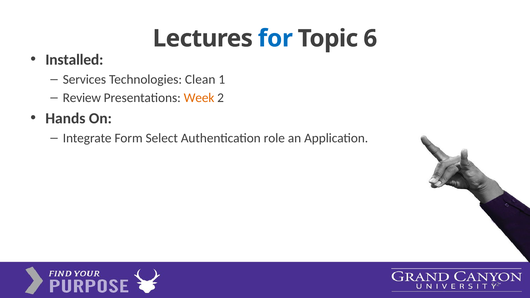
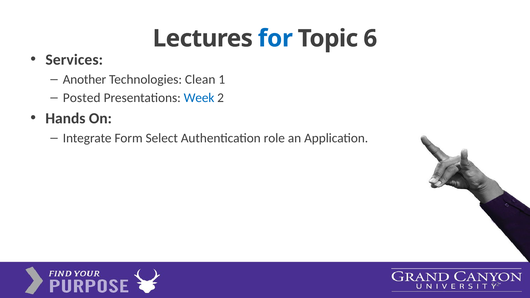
Installed: Installed -> Services (74, 60)
Services: Services -> Another (84, 79)
Review: Review -> Posted (82, 98)
Week colour: orange -> blue (199, 98)
